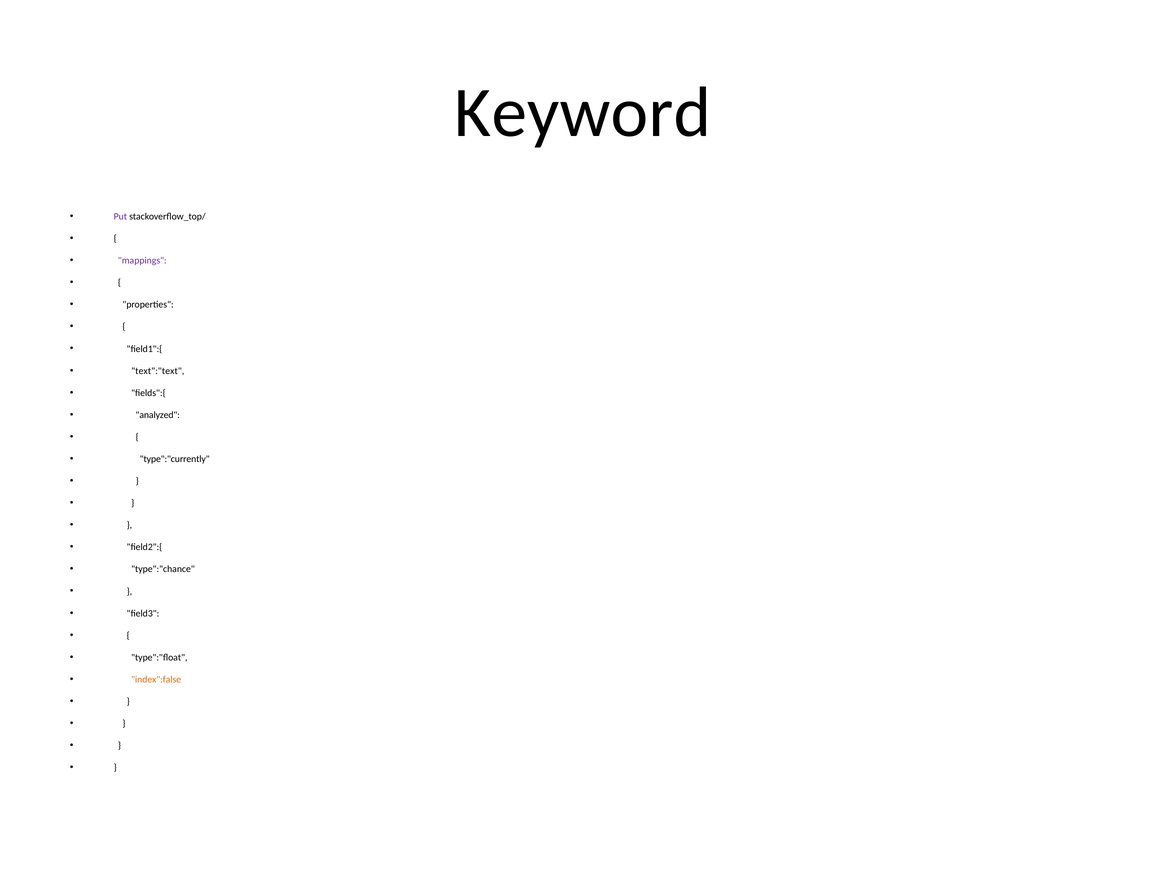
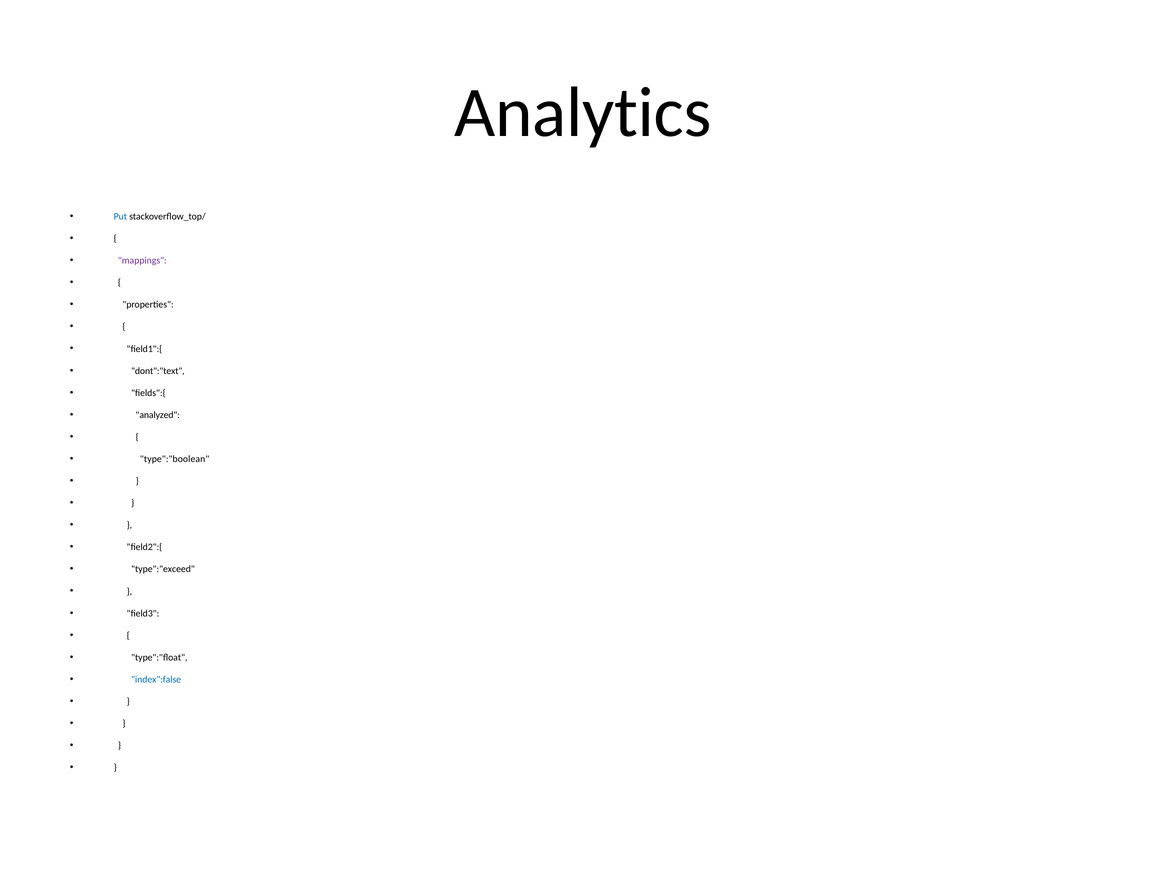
Keyword: Keyword -> Analytics (583, 113)
Put colour: purple -> blue (120, 216)
text":"text: text":"text -> dont":"text (158, 371)
type":"currently: type":"currently -> type":"boolean (175, 459)
type":"chance: type":"chance -> type":"exceed (163, 569)
index":false colour: orange -> blue (156, 679)
